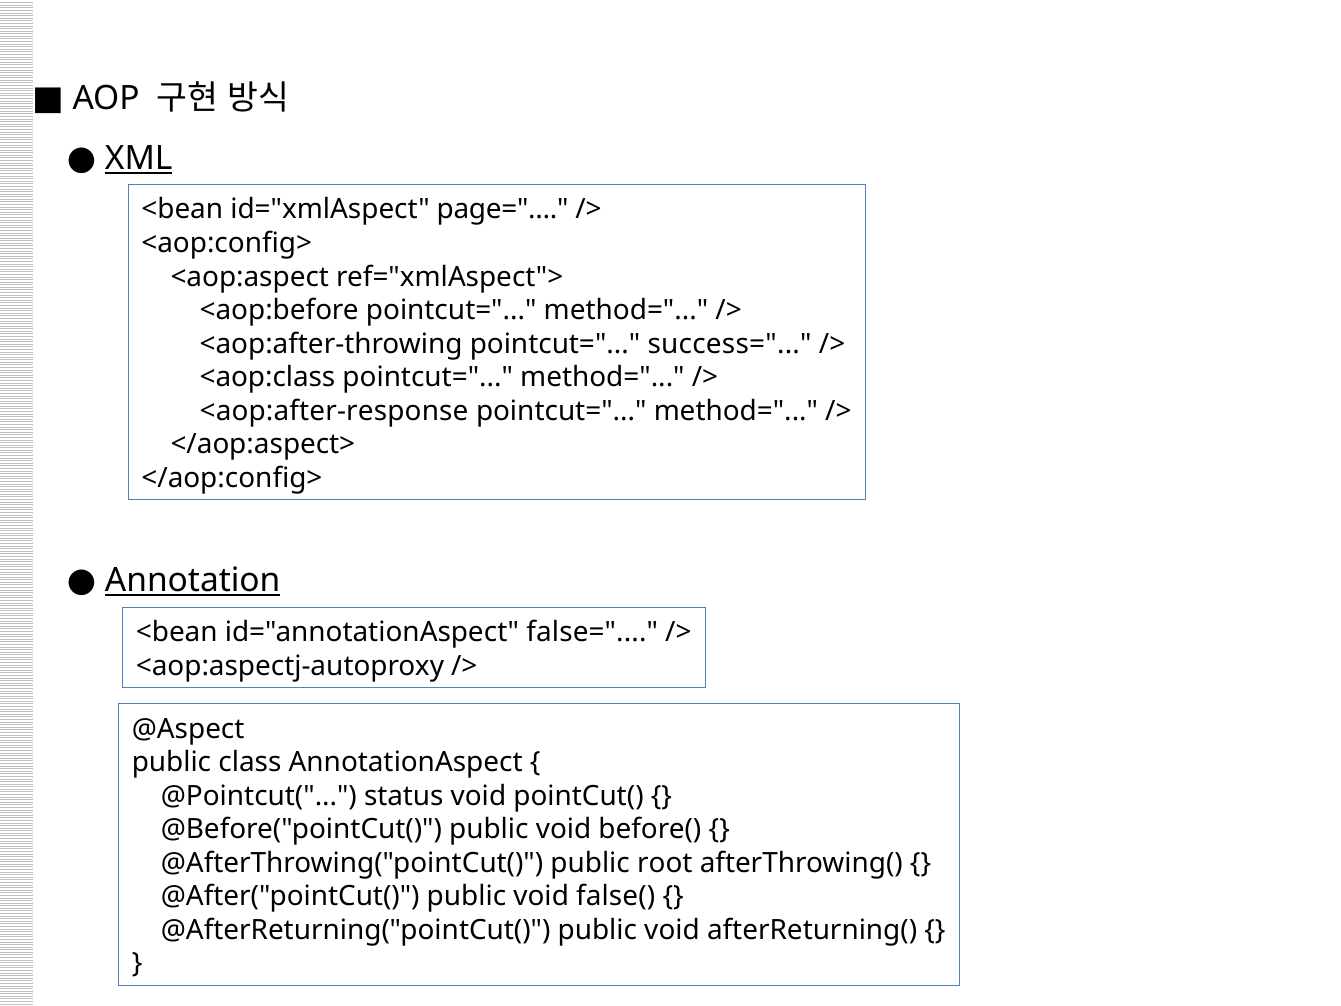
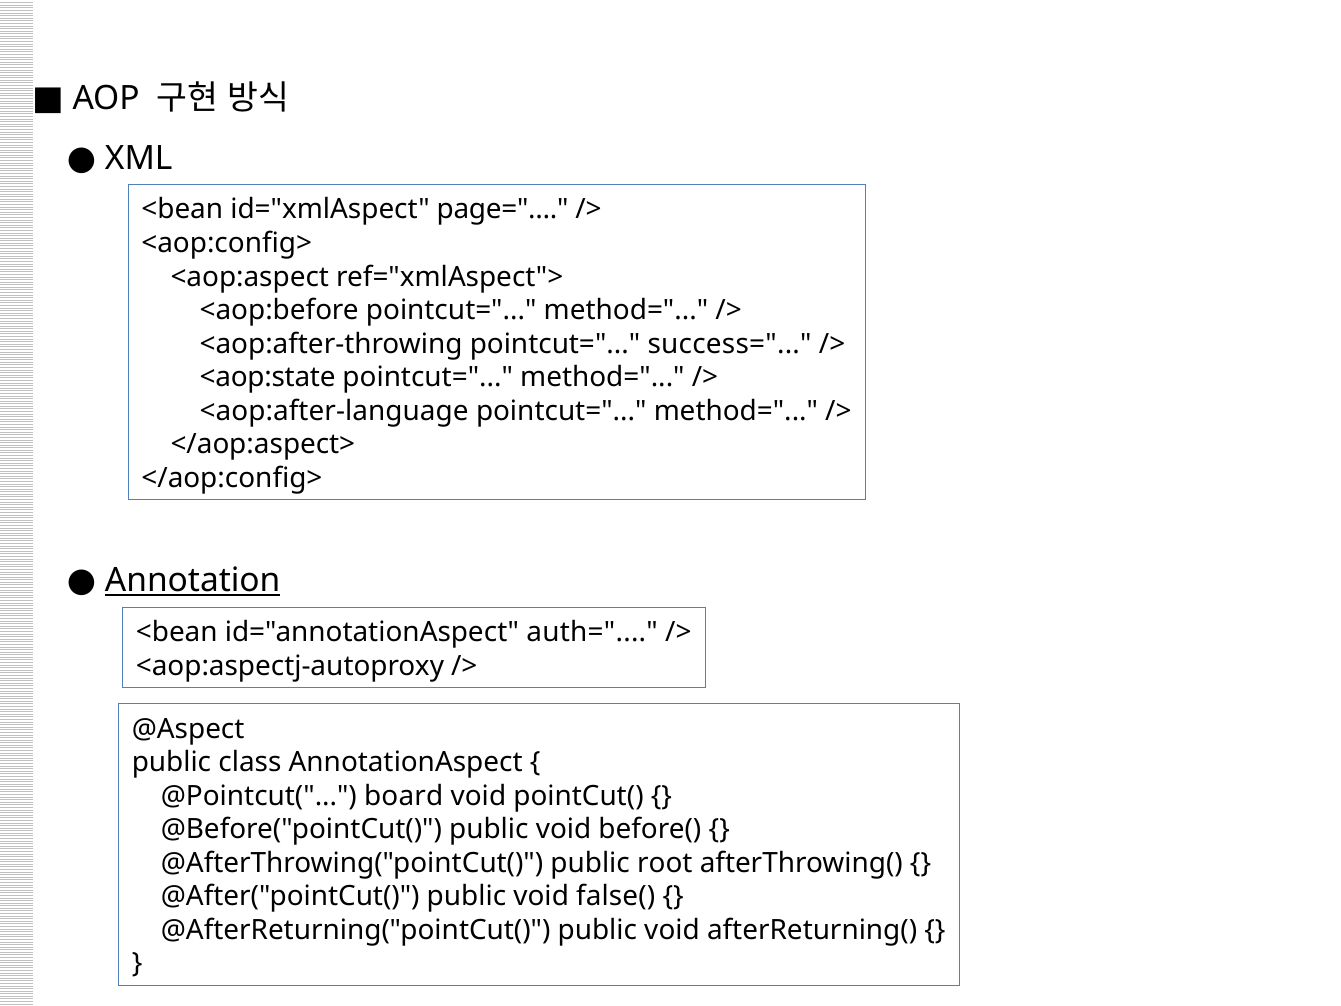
XML underline: present -> none (139, 158)
<aop:class: <aop:class -> <aop:state (268, 377)
<aop:after-response: <aop:after-response -> <aop:after-language (334, 411)
false=: false= -> auth= (592, 632)
status: status -> board (404, 796)
